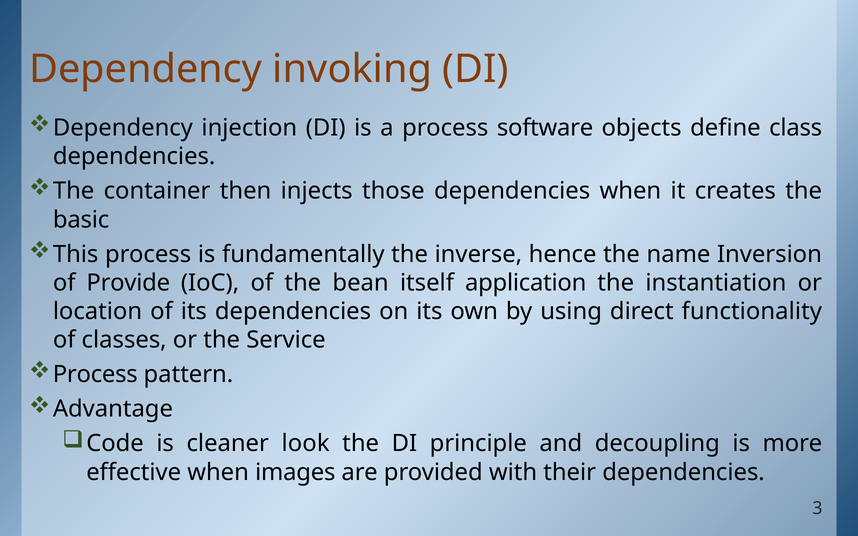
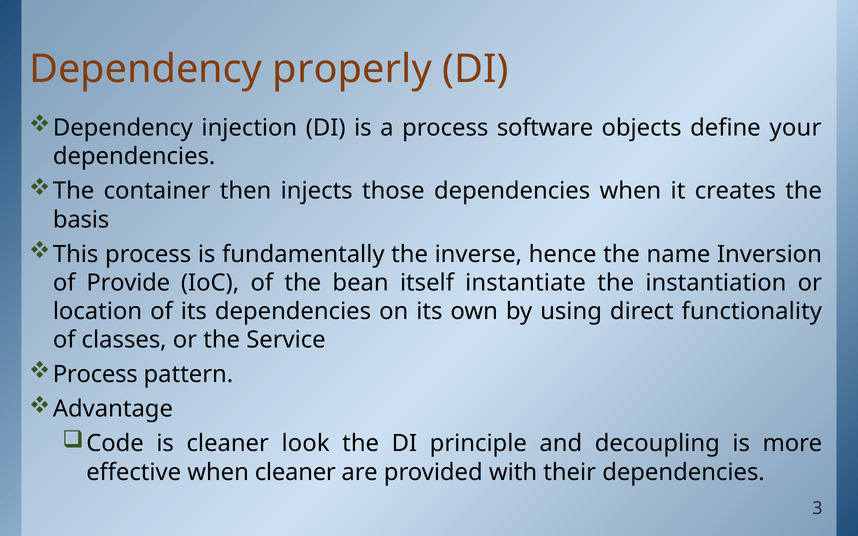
invoking: invoking -> properly (352, 69)
class: class -> your (795, 128)
basic: basic -> basis (81, 220)
application: application -> instantiate (526, 283)
when images: images -> cleaner (295, 472)
